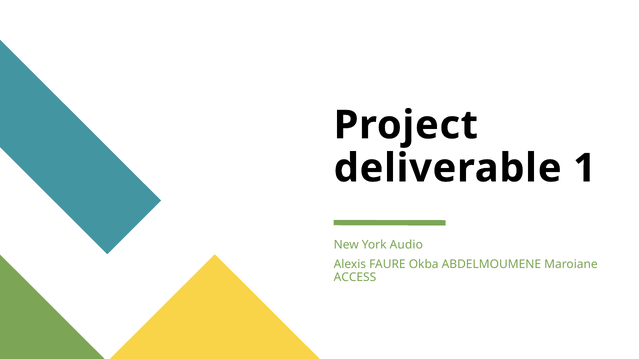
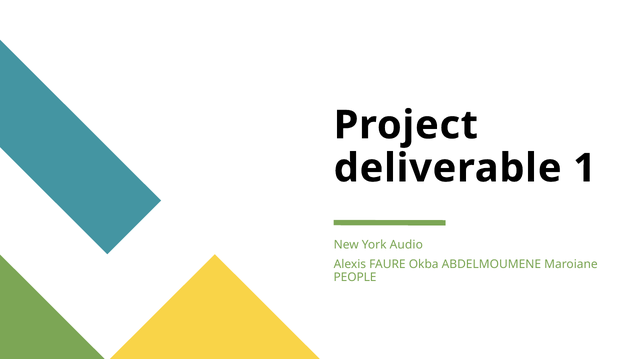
ACCESS: ACCESS -> PEOPLE (355, 277)
